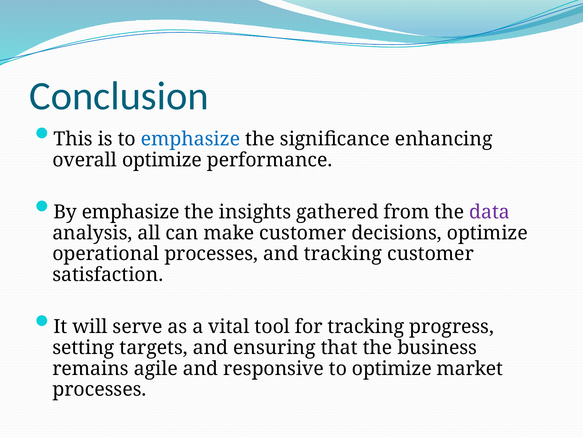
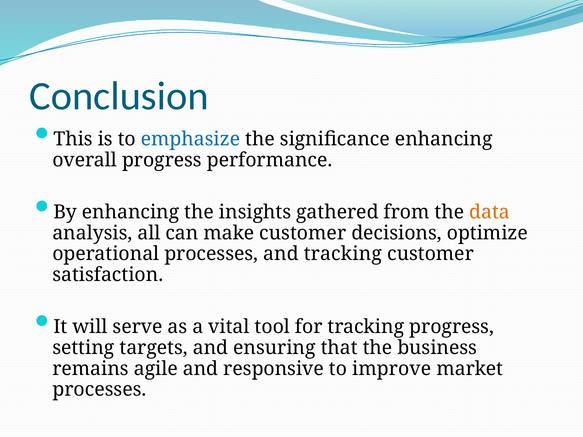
overall optimize: optimize -> progress (162, 160)
By emphasize: emphasize -> enhancing (131, 212)
data colour: purple -> orange (490, 212)
to optimize: optimize -> improve (392, 369)
